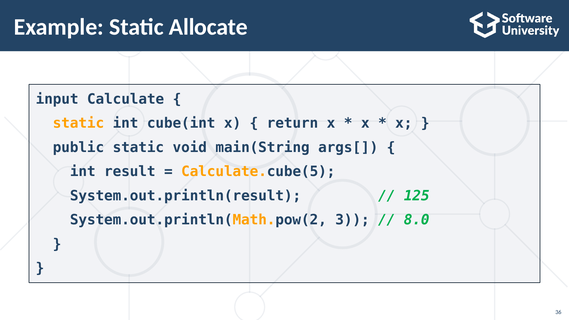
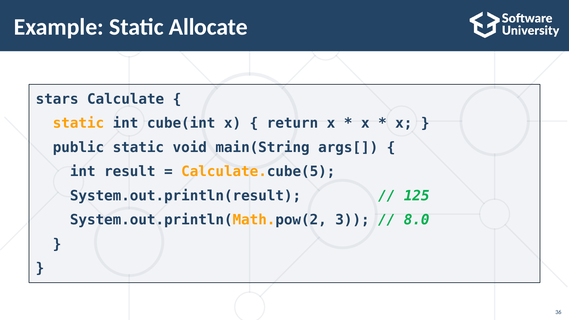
input: input -> stars (57, 99)
